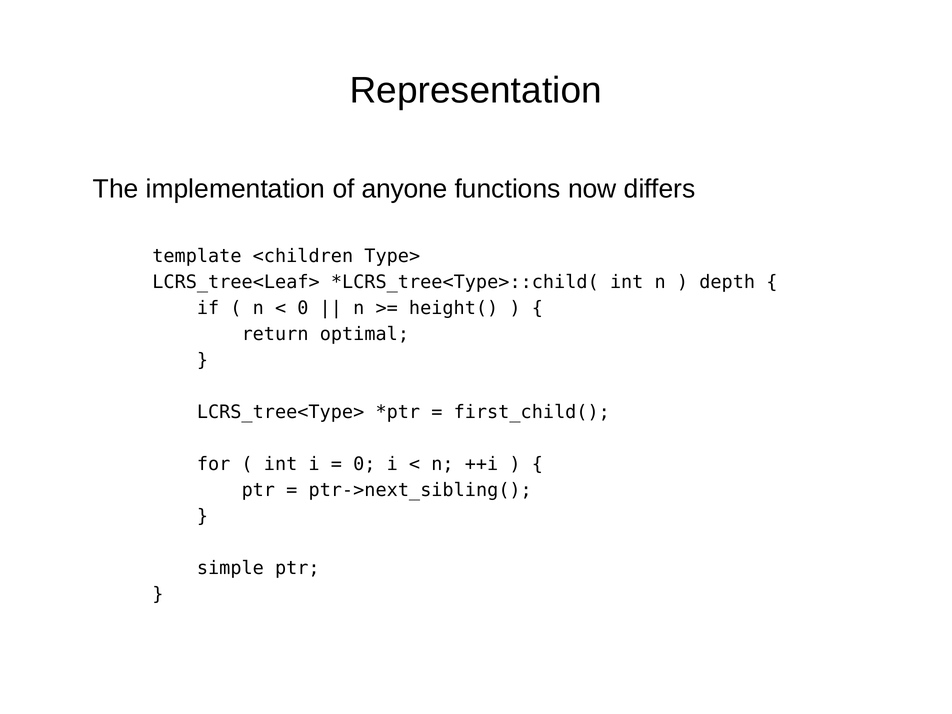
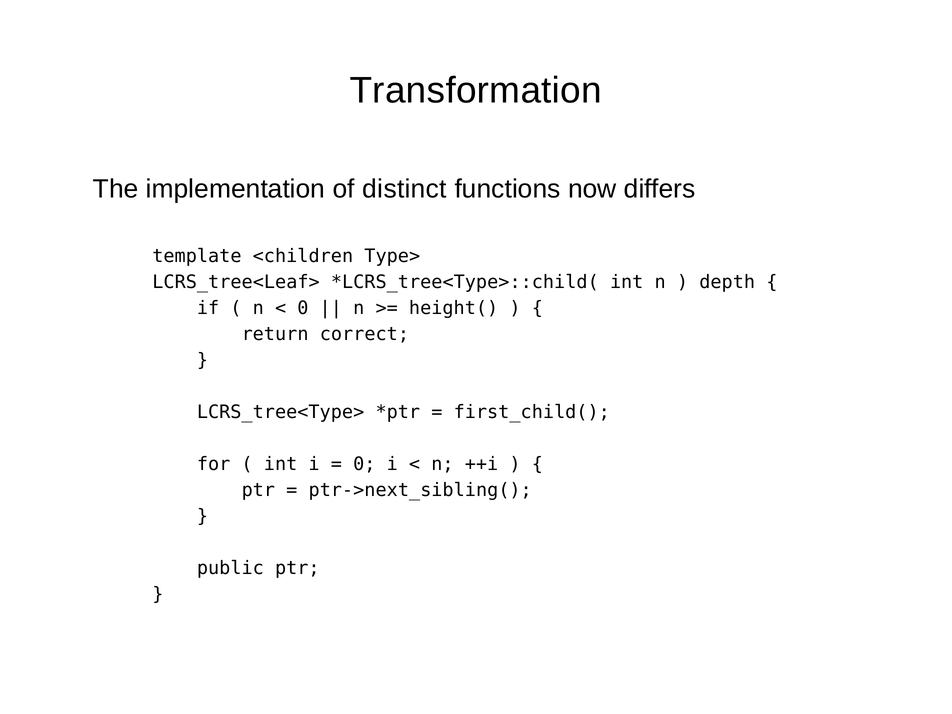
Representation: Representation -> Transformation (476, 91)
anyone: anyone -> distinct (404, 189)
optimal: optimal -> correct (364, 334)
simple: simple -> public (230, 568)
